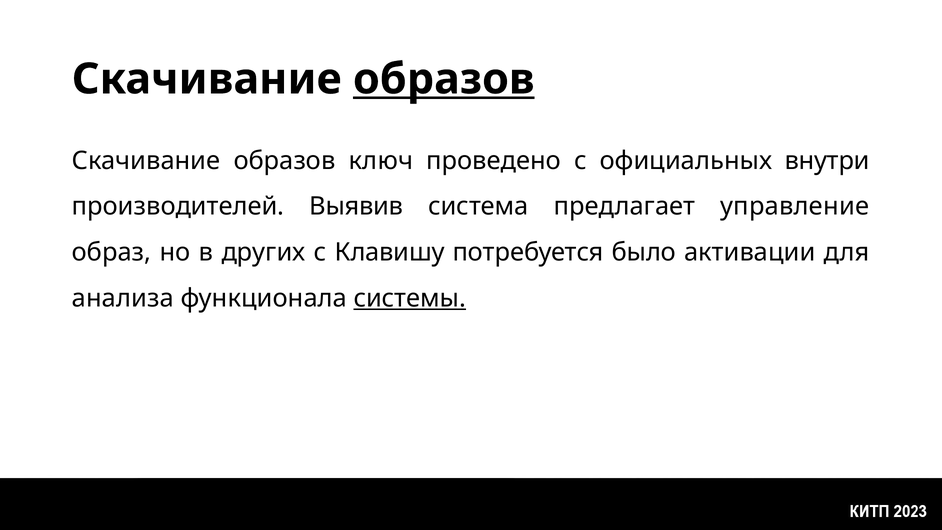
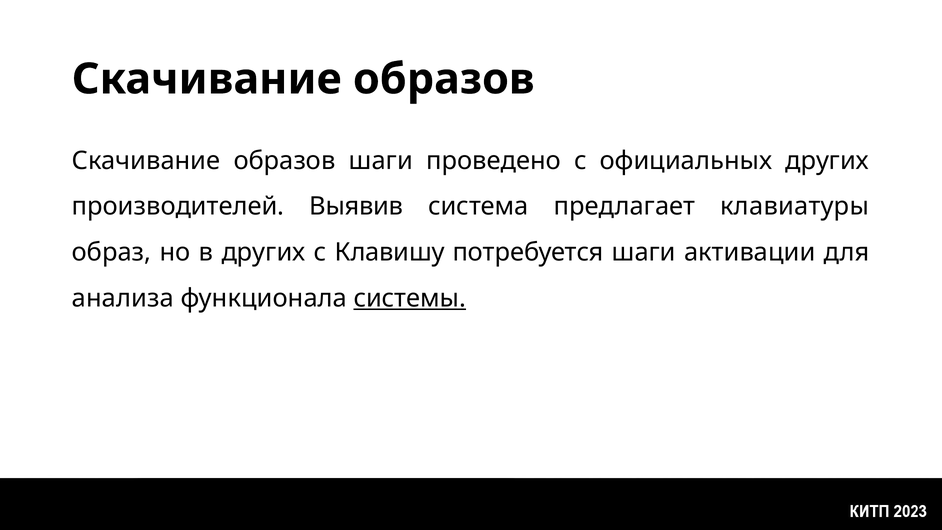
образов underline: present -> none (444, 79)
образов ключ: ключ -> шаги (381, 161)
официальных внутри: внутри -> других (827, 161)
управление: управление -> клавиатуры (795, 206)
потребуется было: было -> шаги (644, 252)
